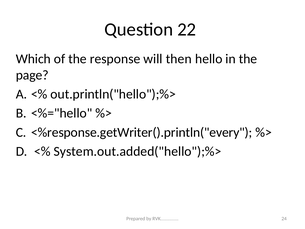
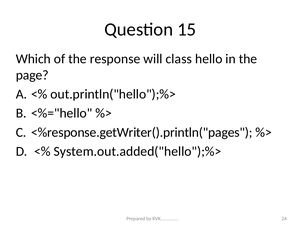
22: 22 -> 15 (187, 30)
then: then -> class (179, 59)
<%response.getWriter().println("every: <%response.getWriter().println("every -> <%response.getWriter().println("pages (142, 132)
